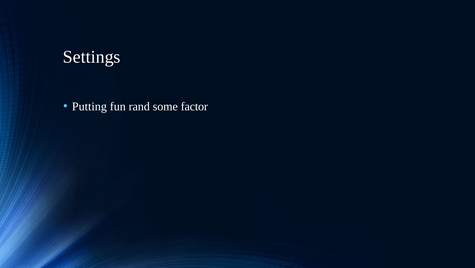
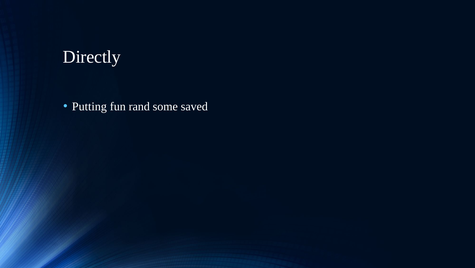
Settings: Settings -> Directly (92, 57)
factor: factor -> saved (194, 106)
